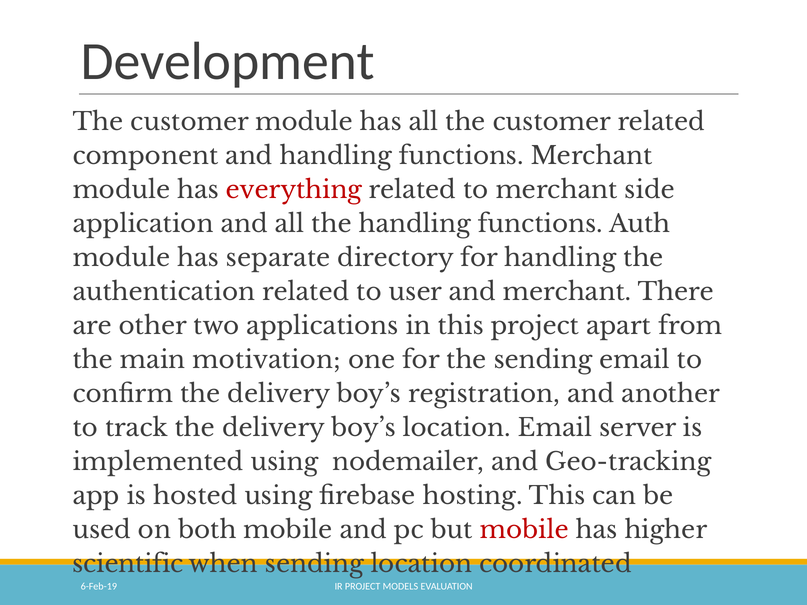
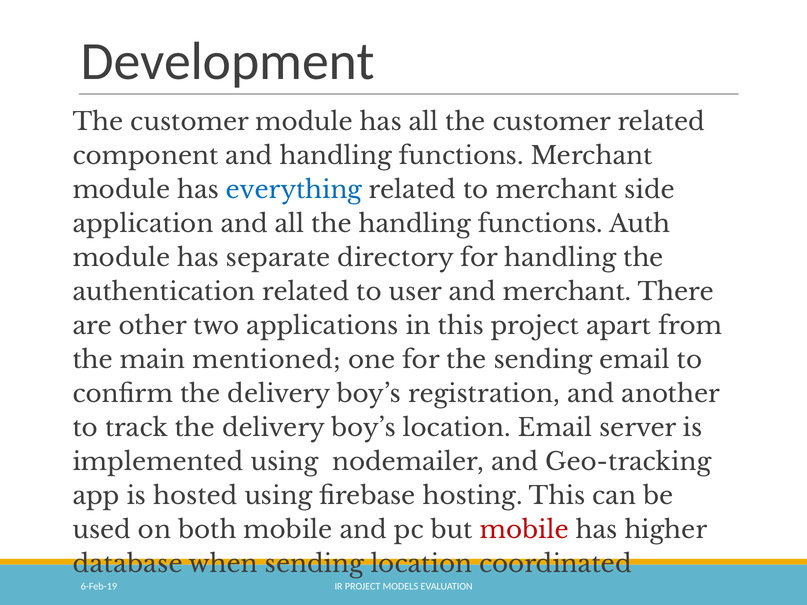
everything colour: red -> blue (294, 190)
motivation: motivation -> mentioned (267, 360)
scientific: scientific -> database (128, 564)
